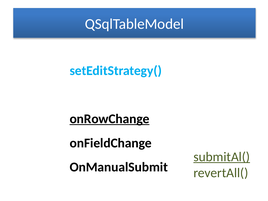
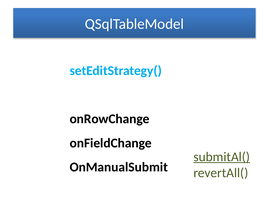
onRowChange underline: present -> none (110, 119)
